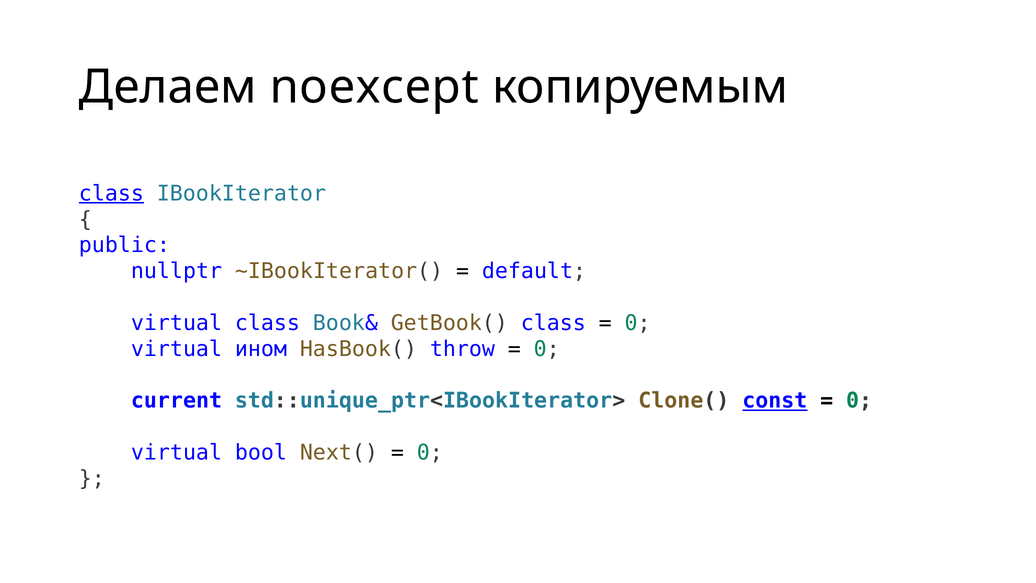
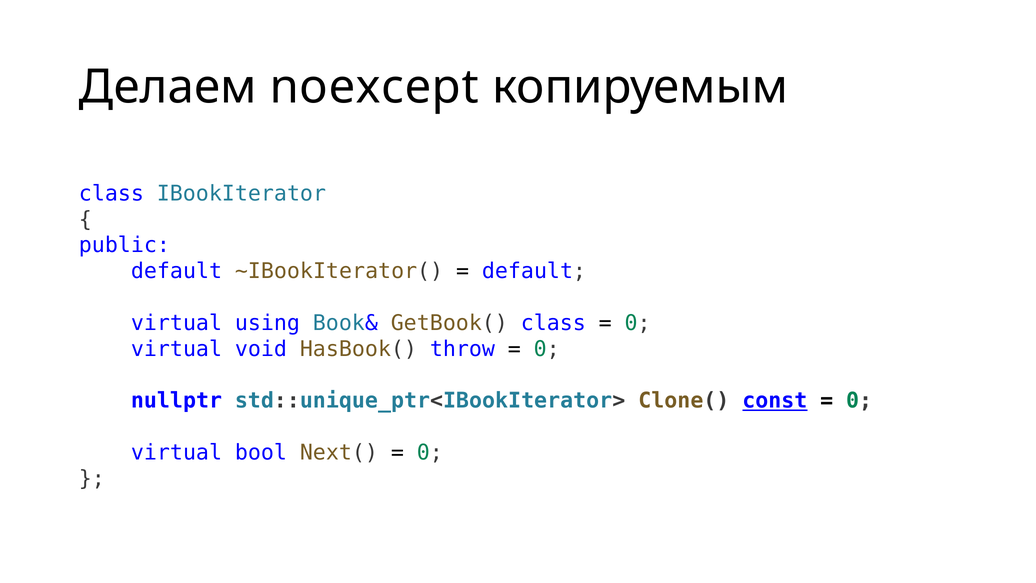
class underline: present -> none (111, 193)
nullptr: nullptr -> default (176, 271)
virtual class: class -> using (267, 323)
ином: ином -> void (261, 349)
current: current -> nullptr (176, 401)
